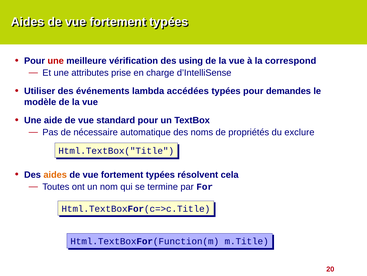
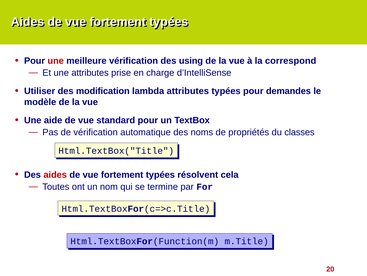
événements: événements -> modification (103, 91)
lambda accédées: accédées -> attributes (188, 91)
de nécessaire: nécessaire -> vérification (96, 132)
exclure: exclure -> classes (299, 132)
aides colour: orange -> red (55, 174)
